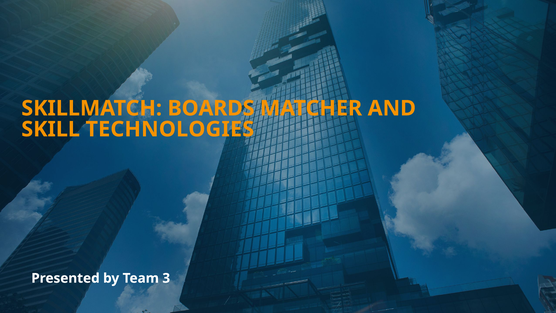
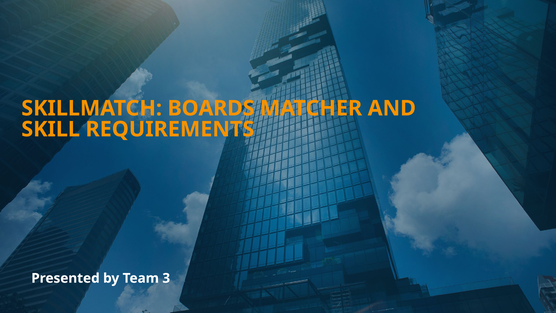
TECHNOLOGIES: TECHNOLOGIES -> REQUIREMENTS (170, 129)
